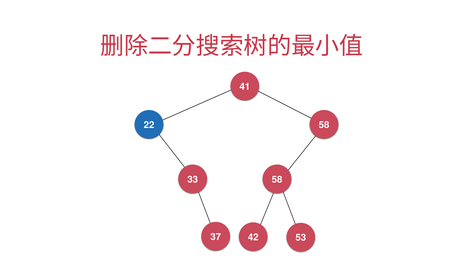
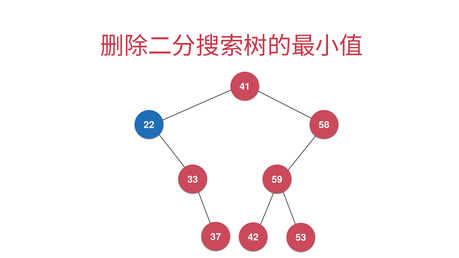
33 58: 58 -> 59 (277, 180)
